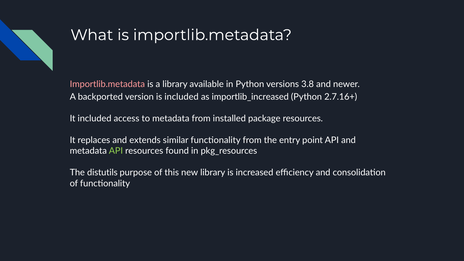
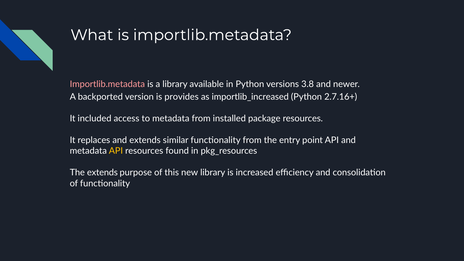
is included: included -> provides (182, 97)
API colour: light green -> yellow (116, 151)
The distutils: distutils -> extends (102, 173)
